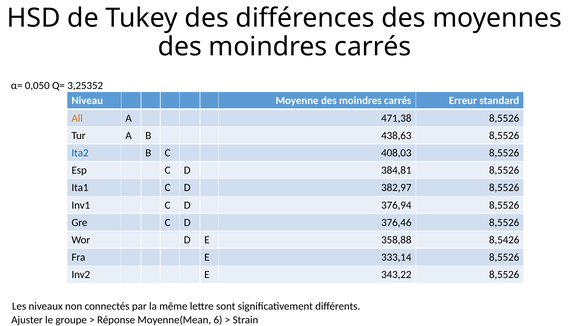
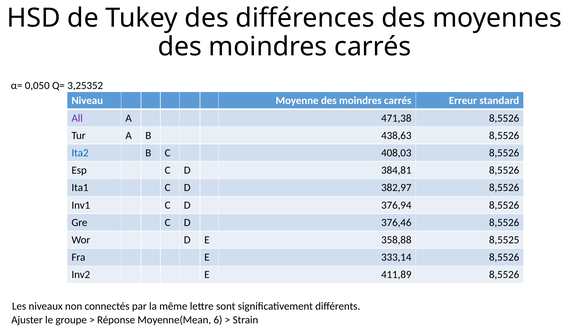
All colour: orange -> purple (77, 118)
8,5426: 8,5426 -> 8,5525 (504, 240)
343,22: 343,22 -> 411,89 (396, 275)
